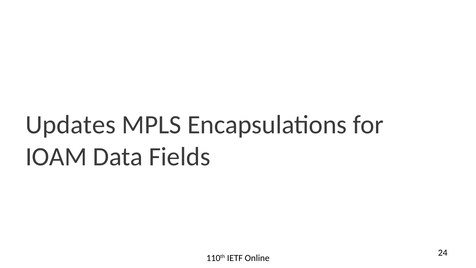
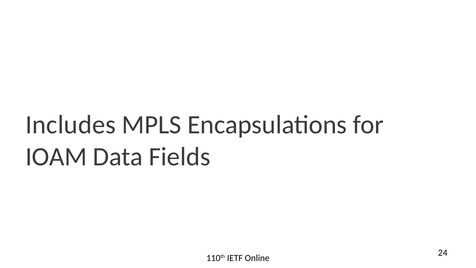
Updates: Updates -> Includes (71, 125)
